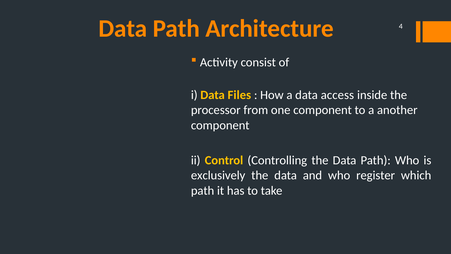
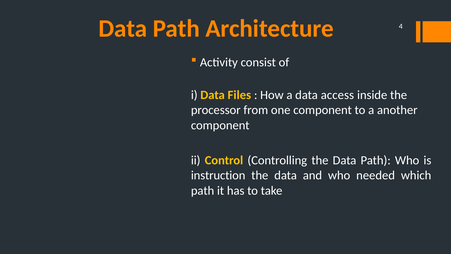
exclusively: exclusively -> instruction (218, 175)
register: register -> needed (376, 175)
